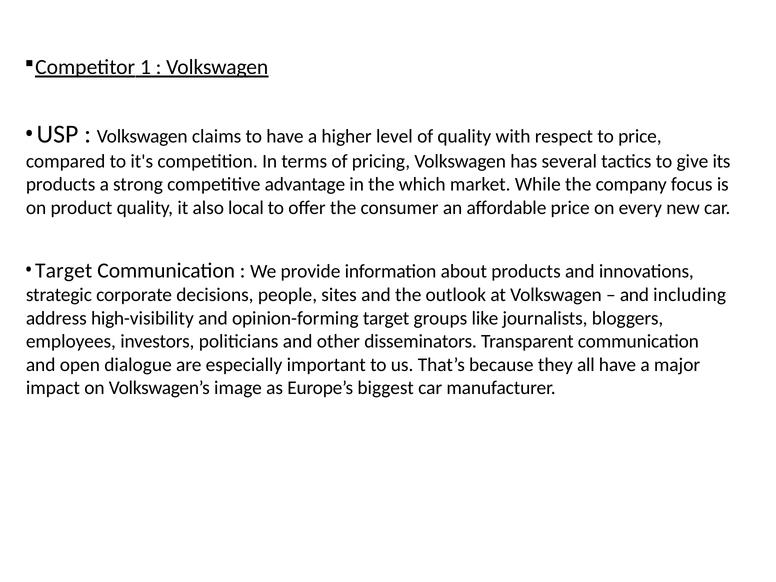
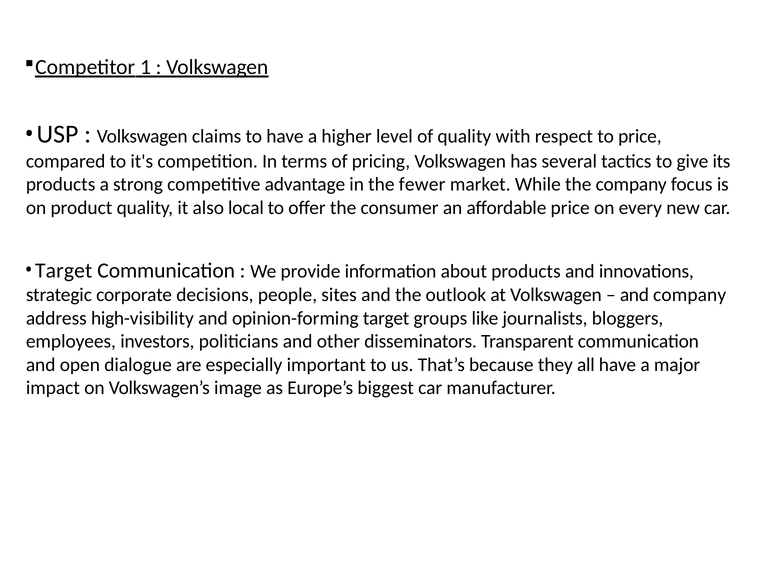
which: which -> fewer (422, 184)
and including: including -> company (690, 295)
